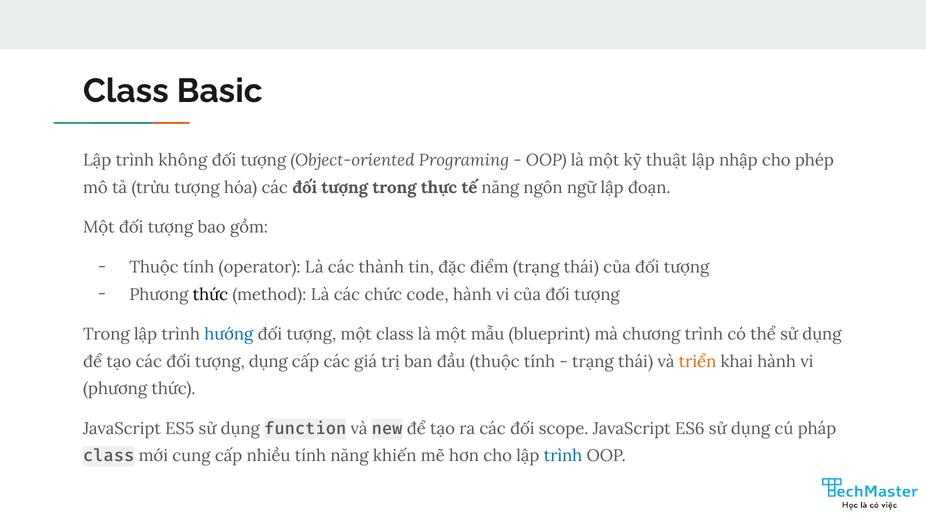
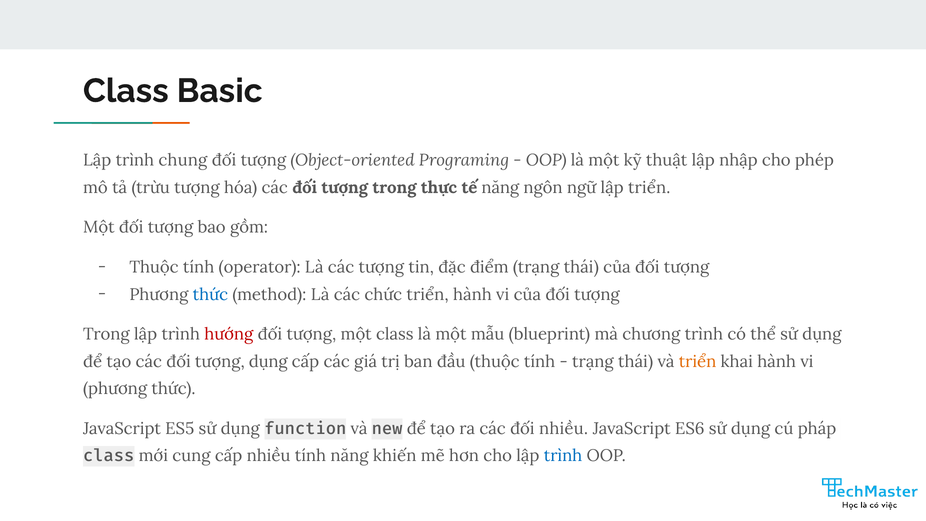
không: không -> chung (183, 160)
lập đoạn: đoạn -> triển (649, 187)
các thành: thành -> tượng (381, 267)
thức colour: black -> blue (210, 294)
chức code: code -> triển (428, 294)
hướng colour: blue -> red (229, 334)
đối scope: scope -> nhiều (564, 429)
